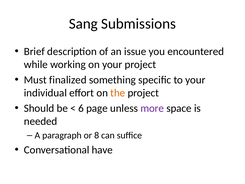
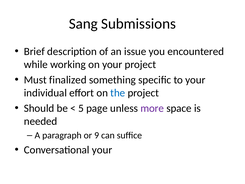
the colour: orange -> blue (118, 93)
6: 6 -> 5 (81, 108)
8: 8 -> 9 (97, 135)
Conversational have: have -> your (102, 150)
